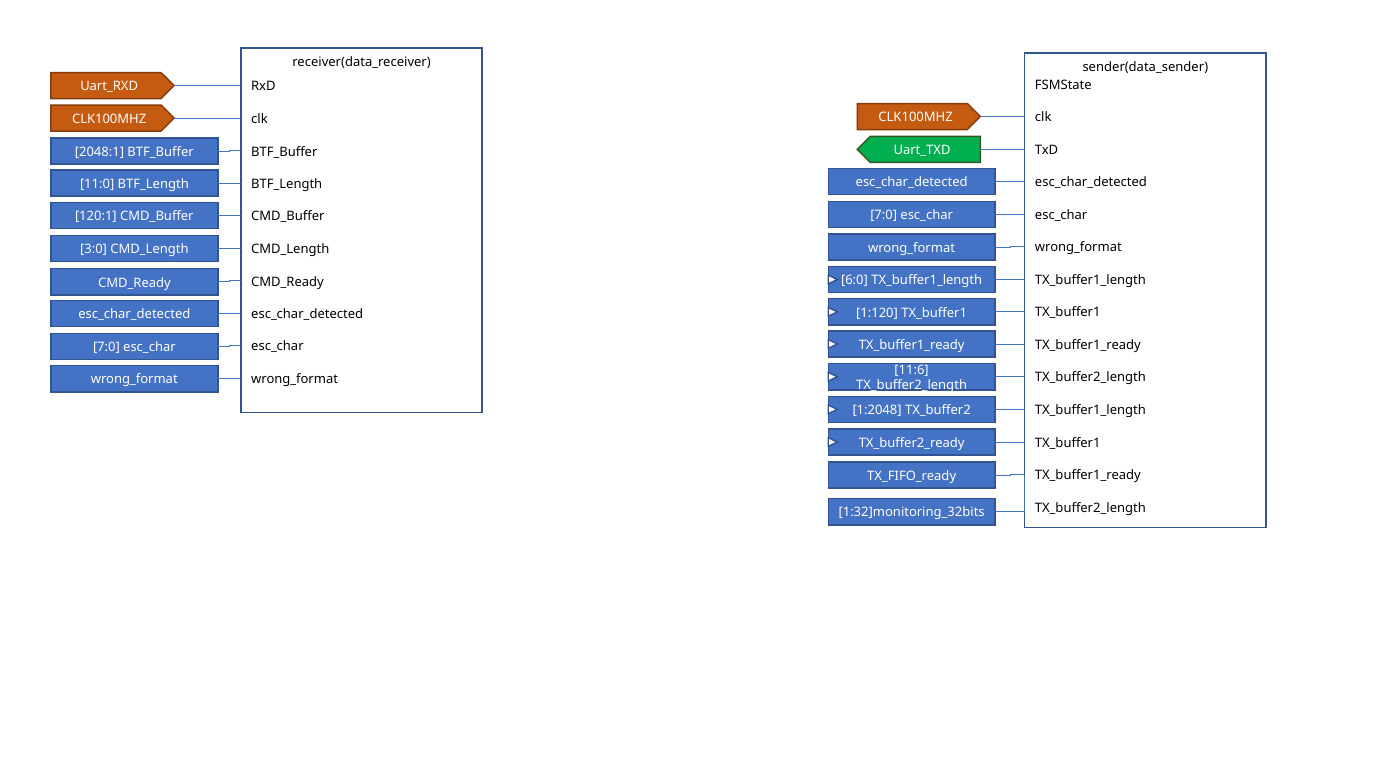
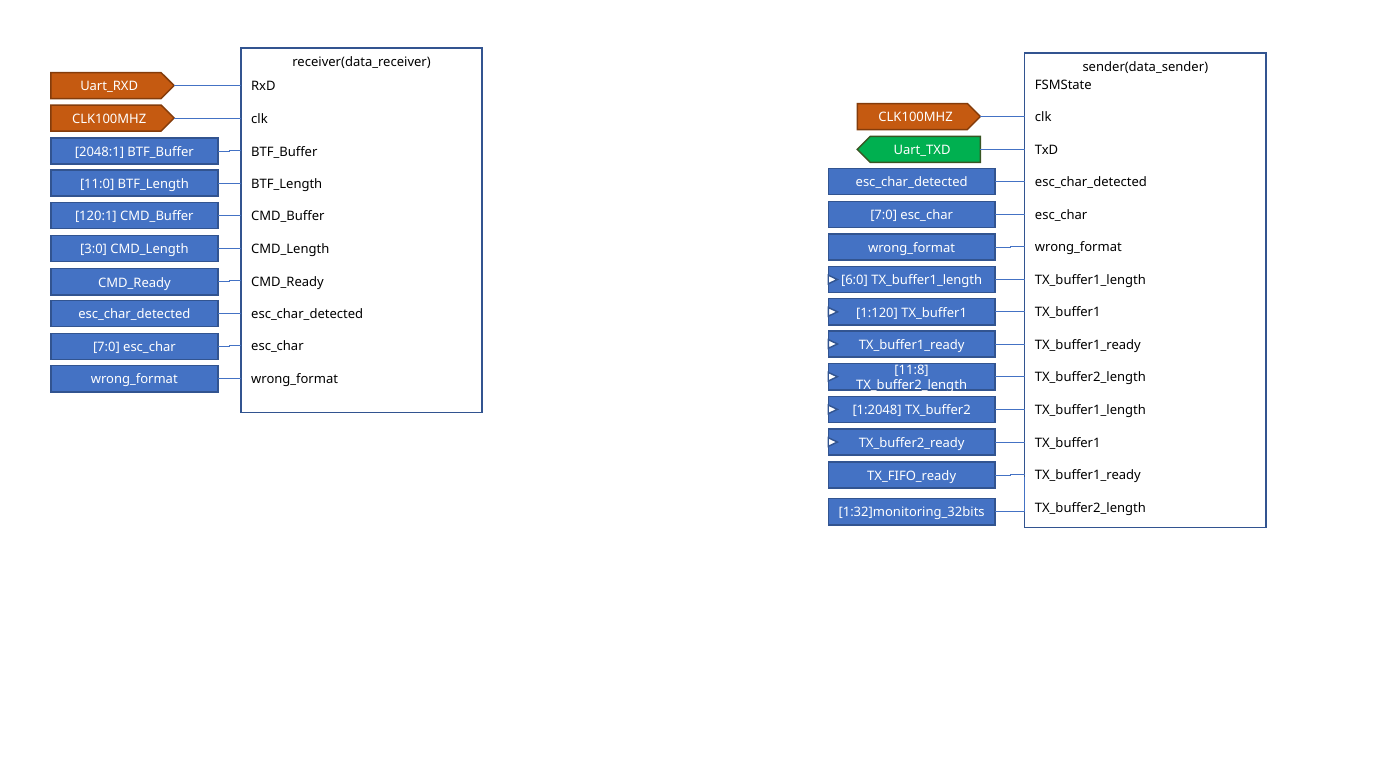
11:6: 11:6 -> 11:8 (912, 370)
